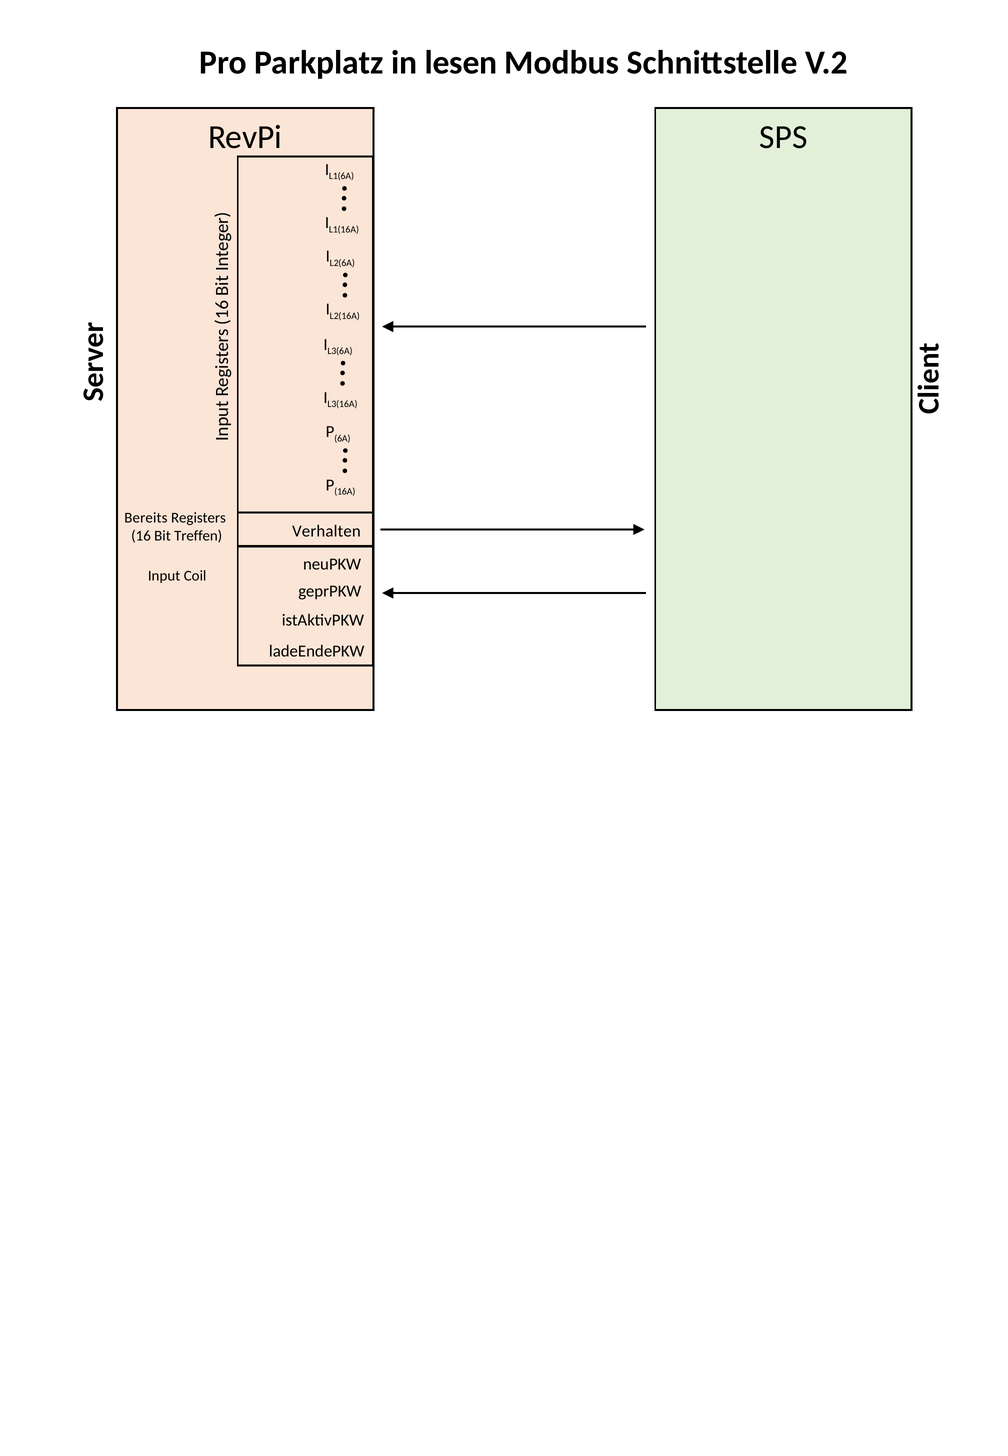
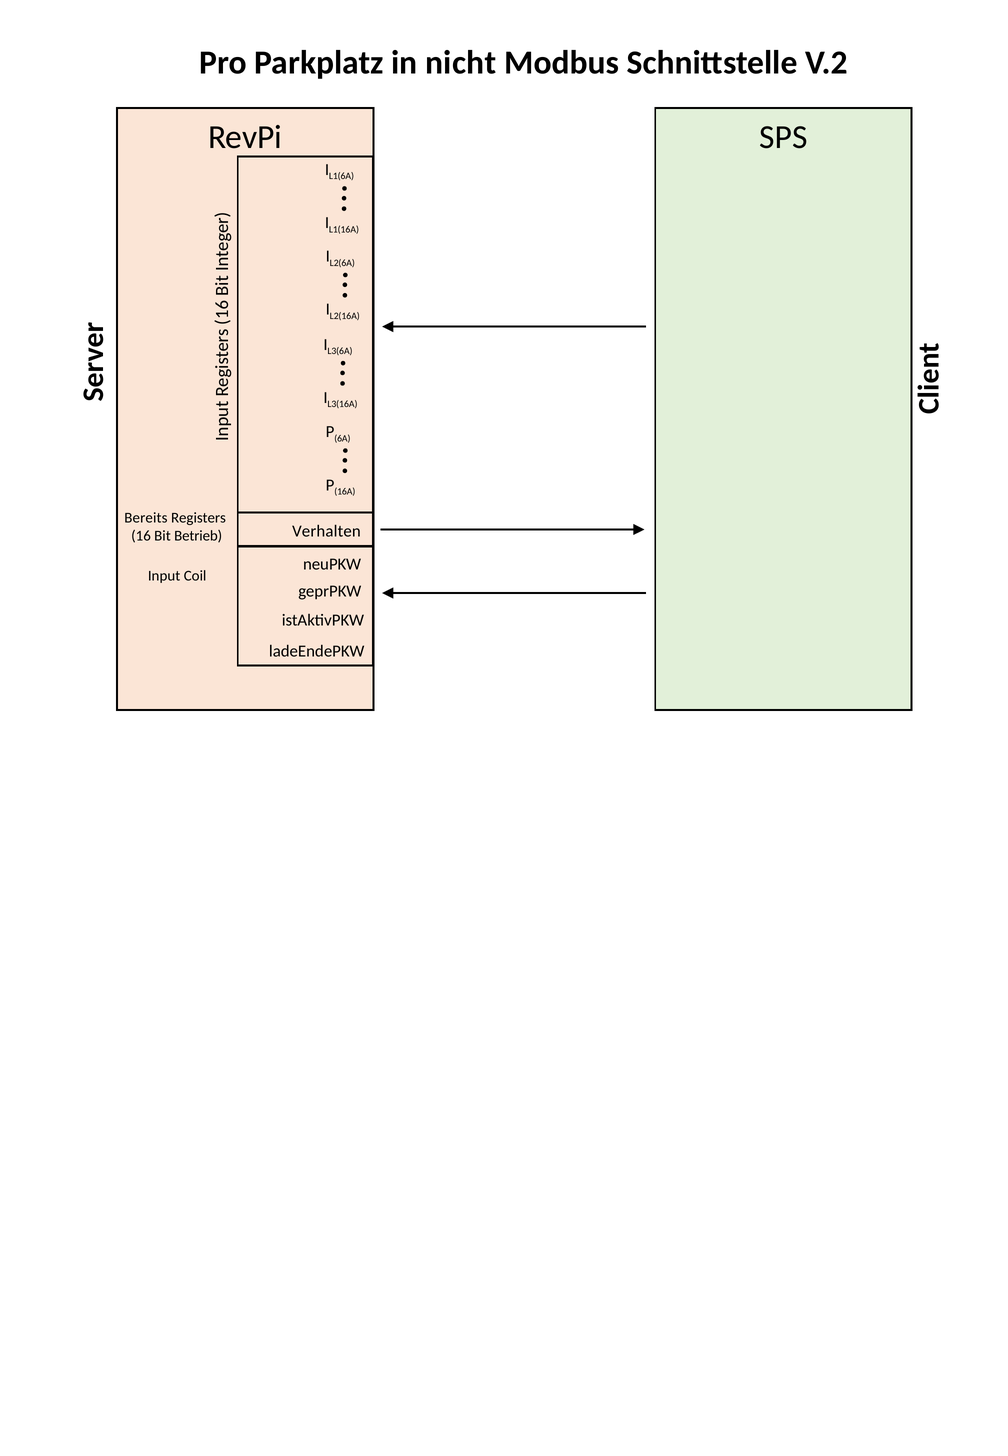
lesen: lesen -> nicht (461, 63)
Treffen: Treffen -> Betrieb (198, 536)
